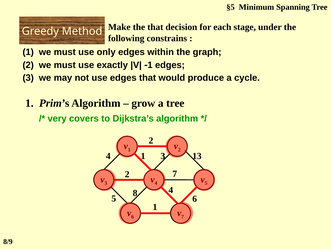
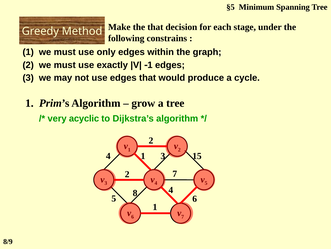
covers: covers -> acyclic (84, 118)
13: 13 -> 15 (197, 156)
